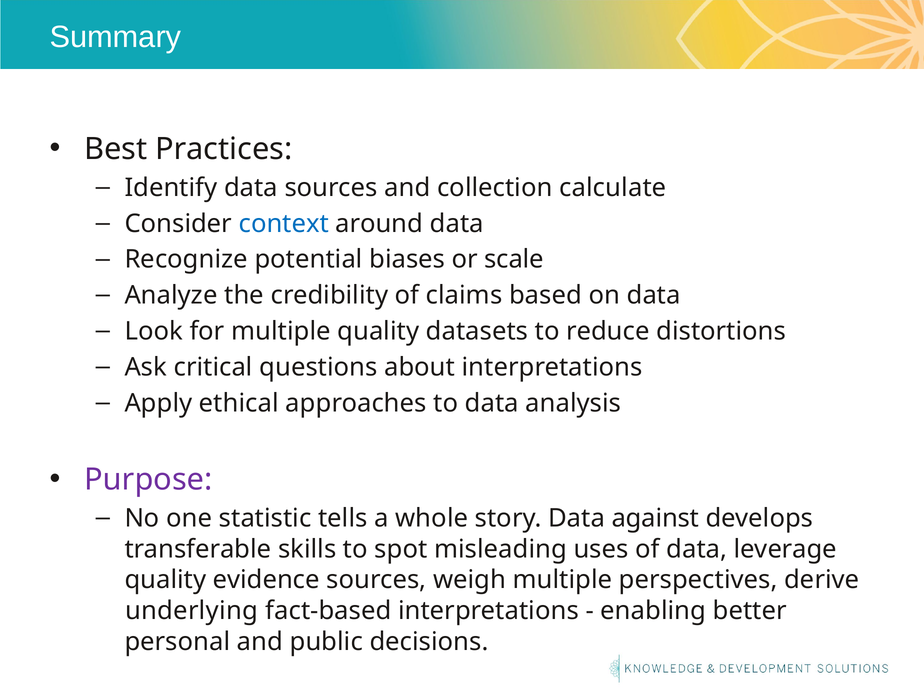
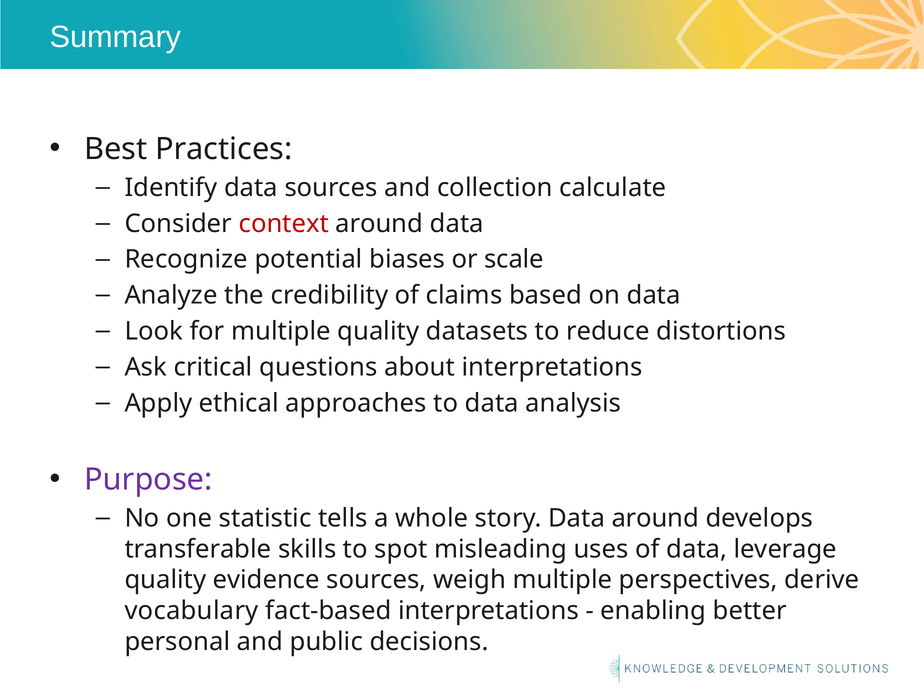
context colour: blue -> red (284, 224)
Data against: against -> around (655, 518)
underlying: underlying -> vocabulary (192, 611)
